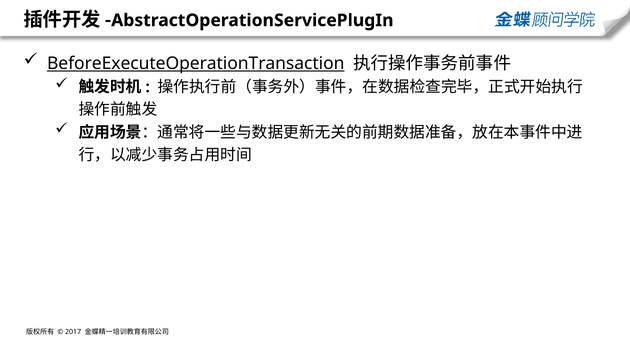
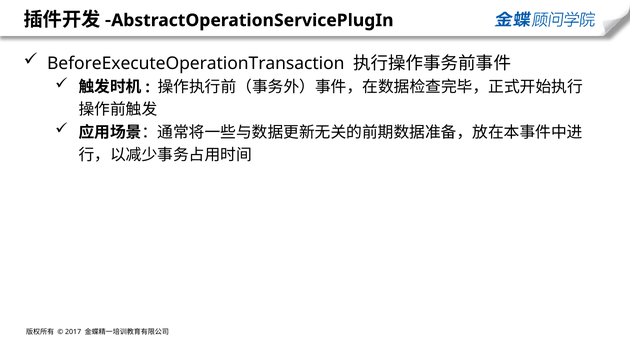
BeforeExecuteOperationTransaction underline: present -> none (196, 64)
